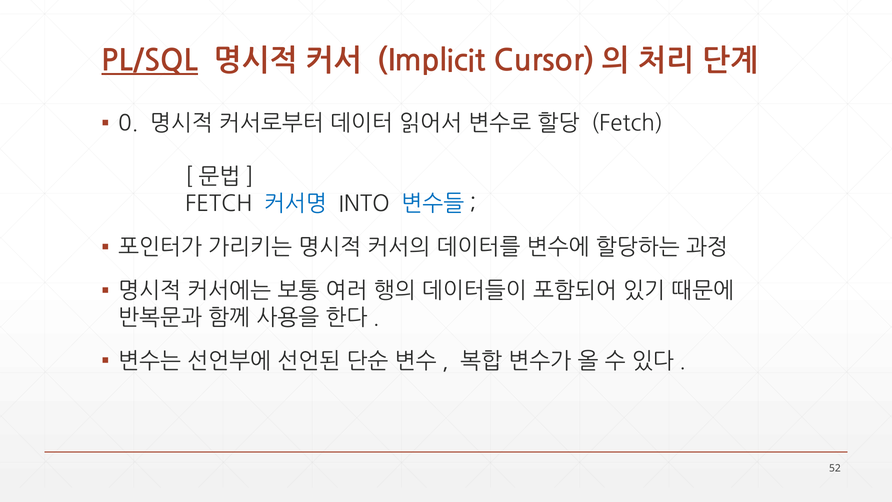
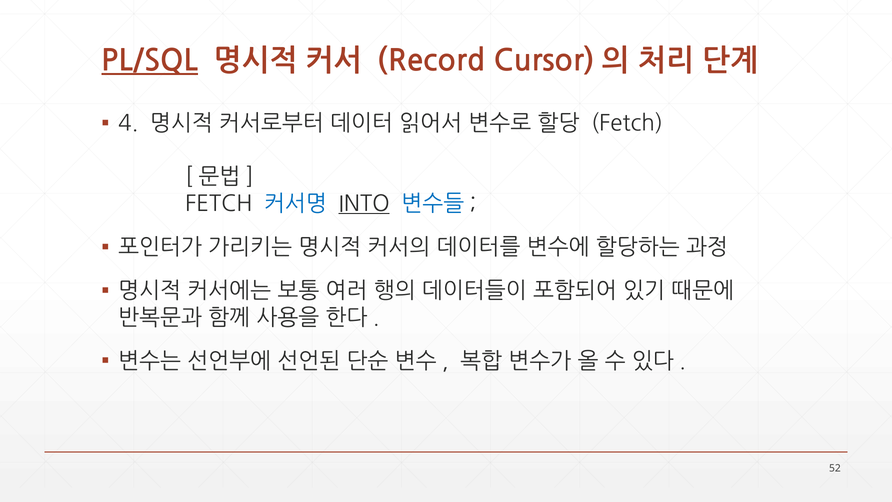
Implicit: Implicit -> Record (431, 61)
0: 0 -> 4 (128, 124)
INTO underline: none -> present (364, 204)
